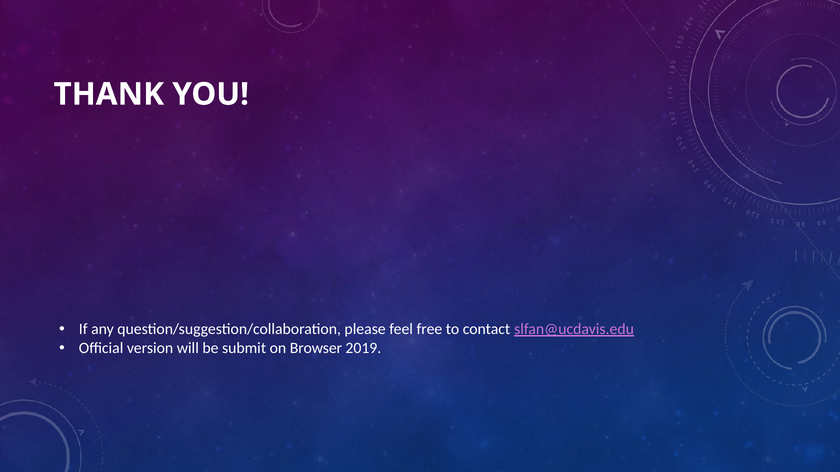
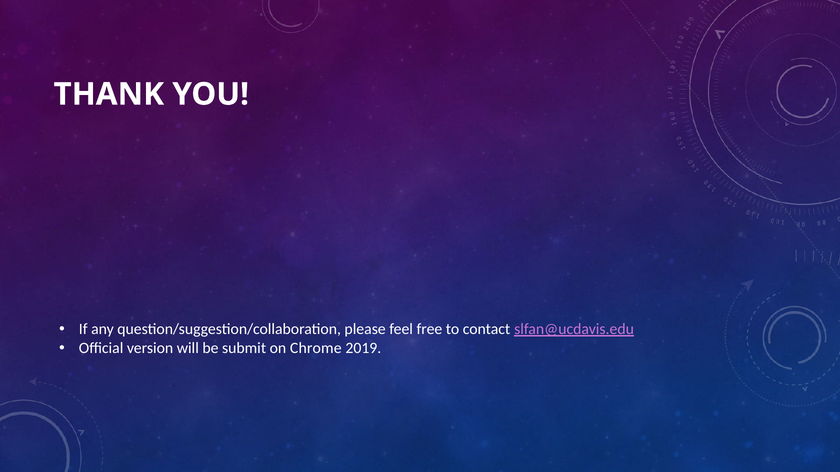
Browser: Browser -> Chrome (316, 349)
